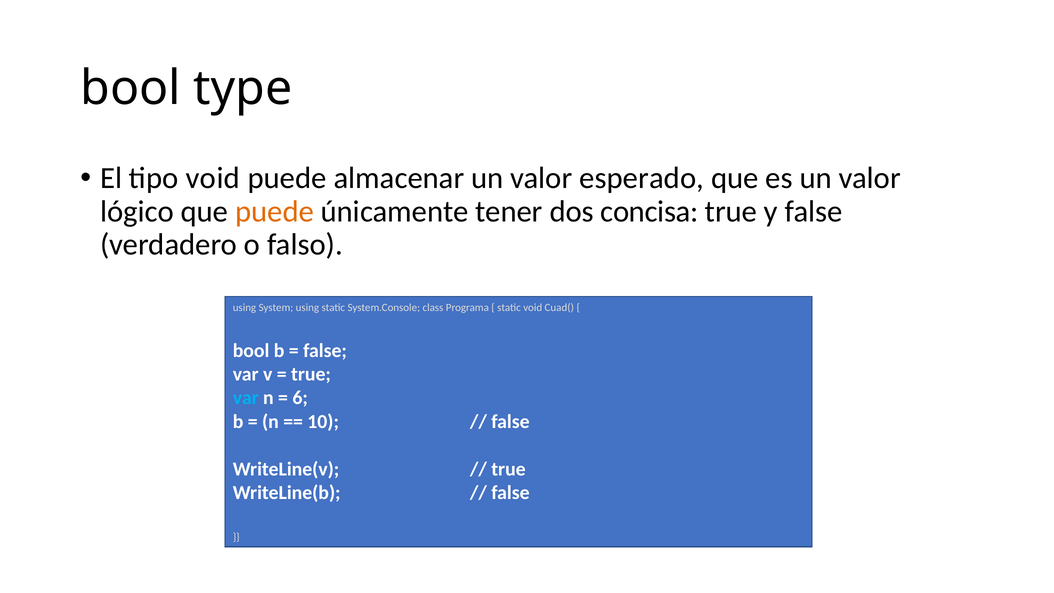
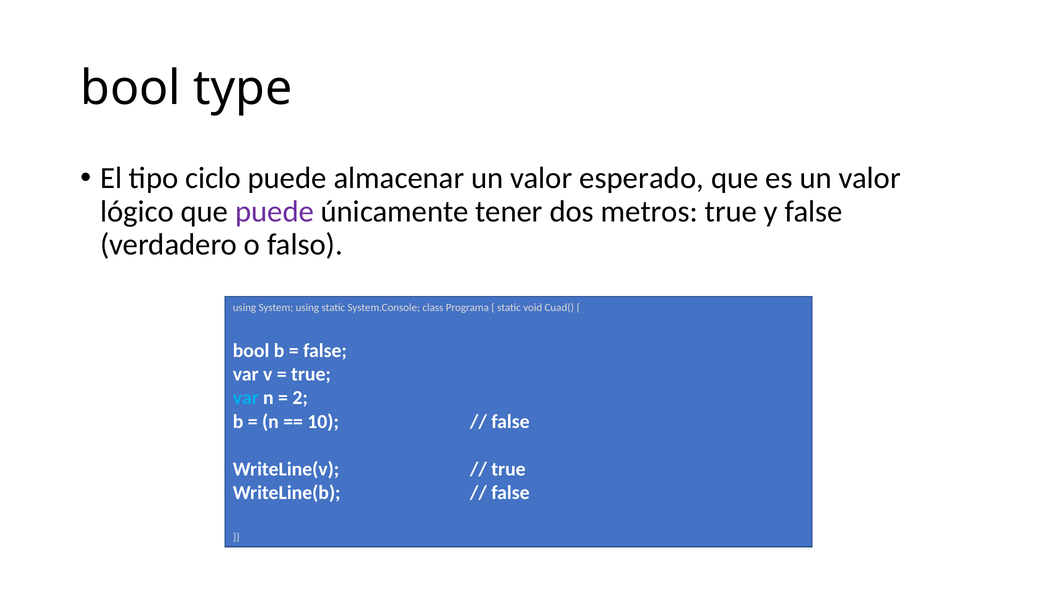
tipo void: void -> ciclo (213, 178)
puede colour: orange -> purple (274, 211)
concisa: concisa -> metros (649, 211)
6: 6 -> 2 (300, 398)
